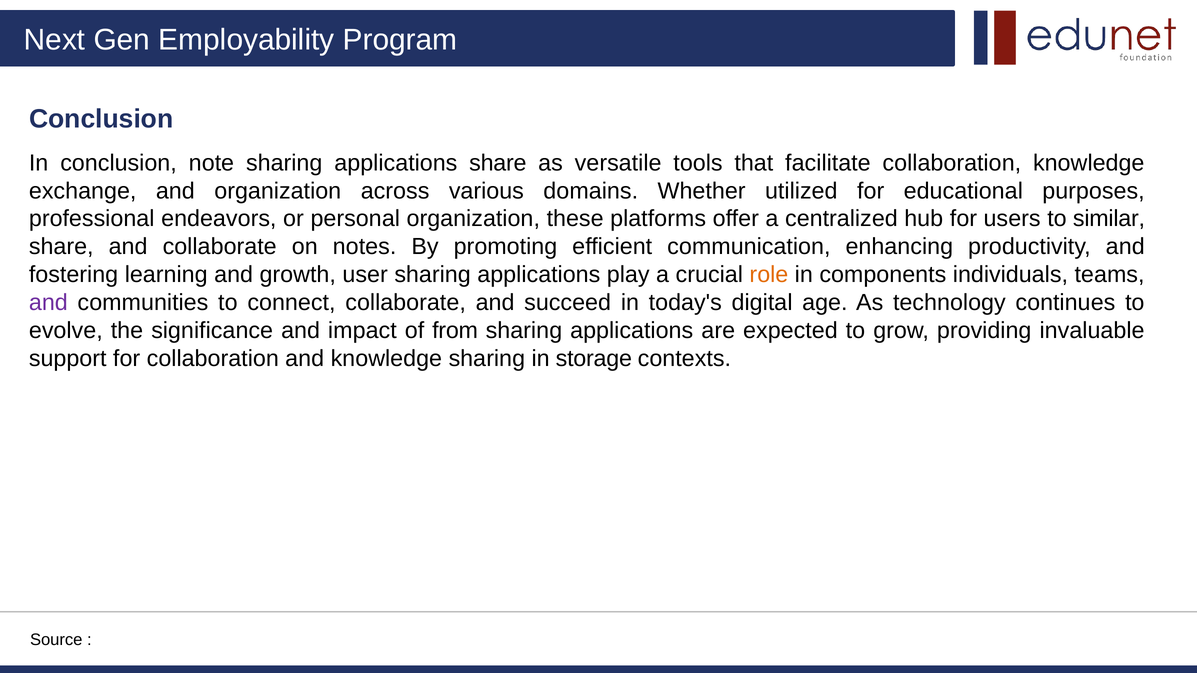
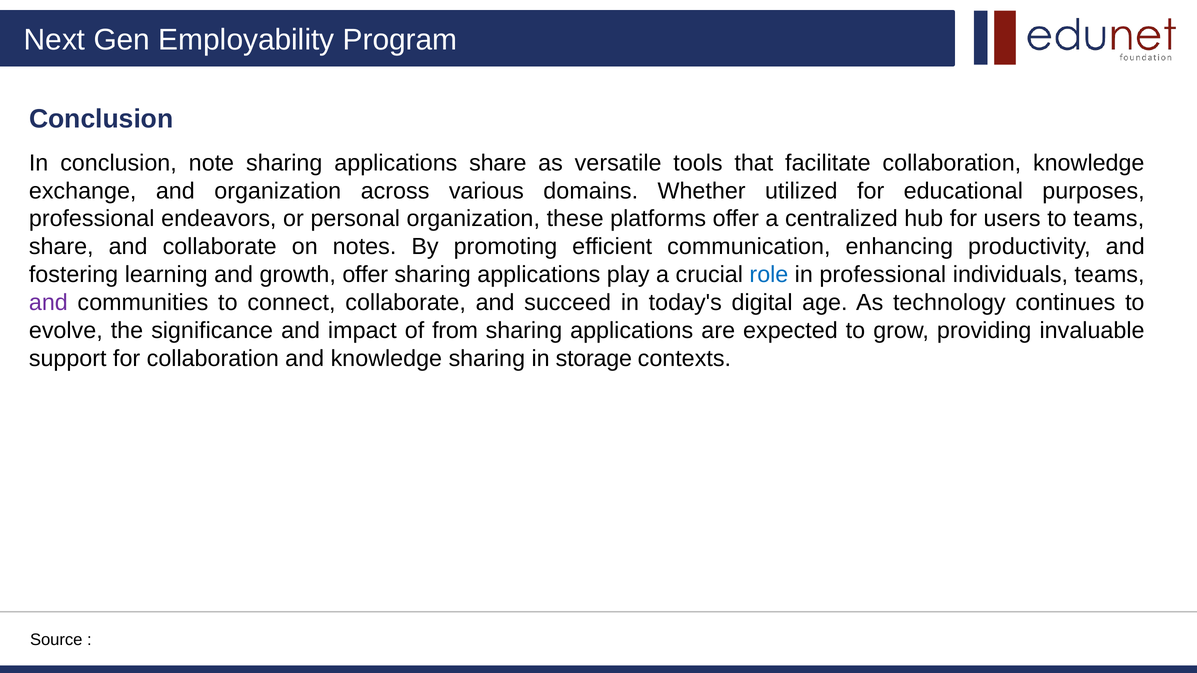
to similar: similar -> teams (1109, 219)
growth user: user -> offer (365, 275)
role colour: orange -> blue (769, 275)
in components: components -> professional (883, 275)
